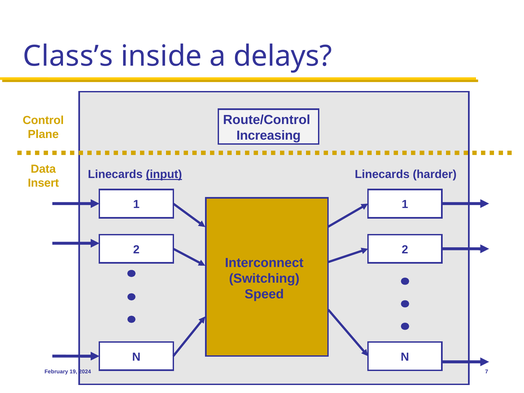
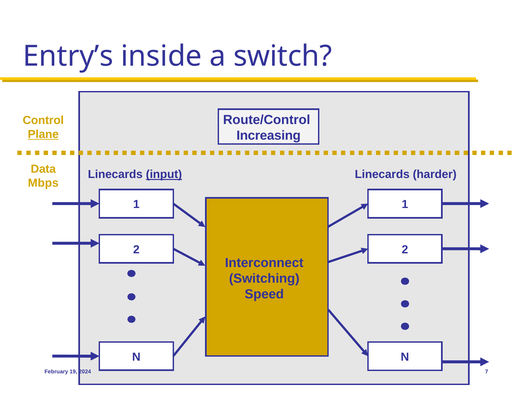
Class’s: Class’s -> Entry’s (68, 56)
delays: delays -> switch (283, 56)
Plane underline: none -> present (43, 134)
Insert: Insert -> Mbps (43, 183)
